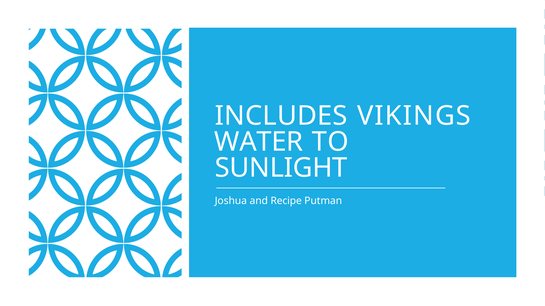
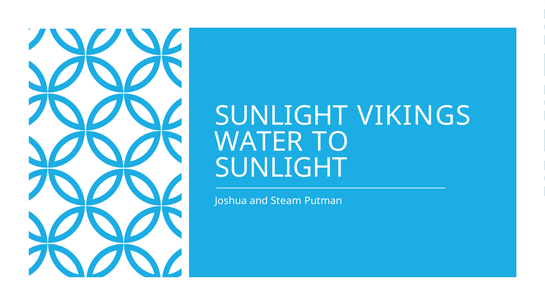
INCLUDES: INCLUDES -> SUNLIGHT (281, 116)
Recipe: Recipe -> Steam (286, 201)
